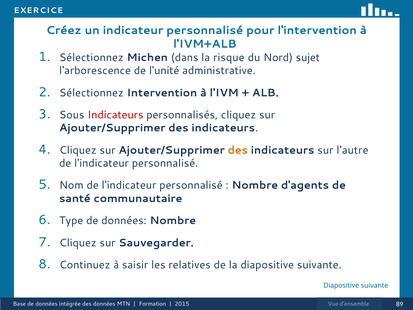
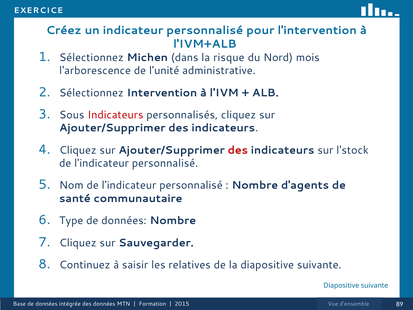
sujet: sujet -> mois (308, 58)
des colour: orange -> red (238, 150)
l'autre: l'autre -> l'stock (352, 150)
